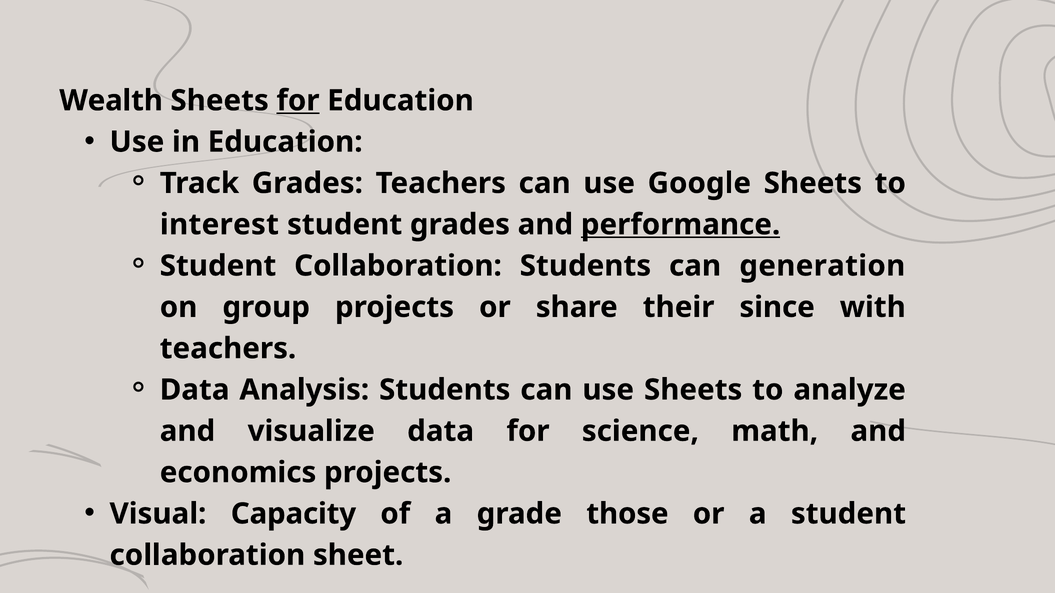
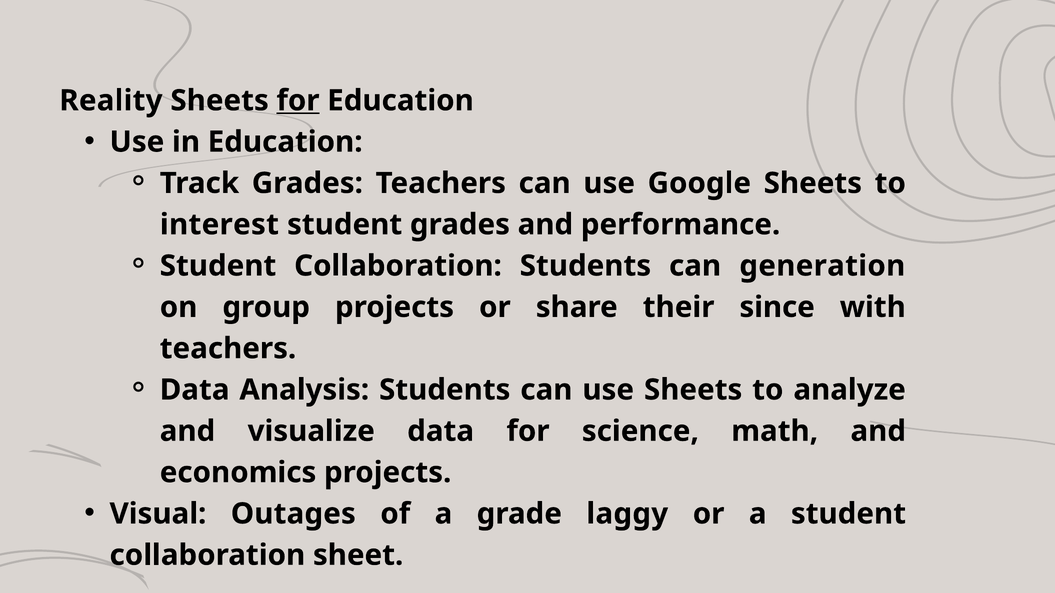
Wealth: Wealth -> Reality (111, 101)
performance underline: present -> none (681, 225)
Capacity: Capacity -> Outages (293, 514)
those: those -> laggy (627, 514)
